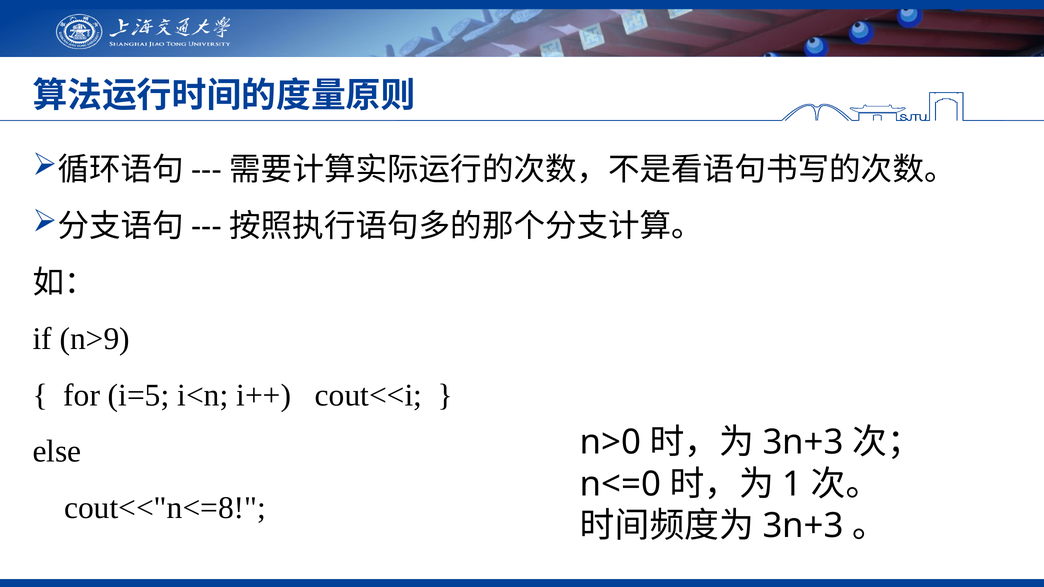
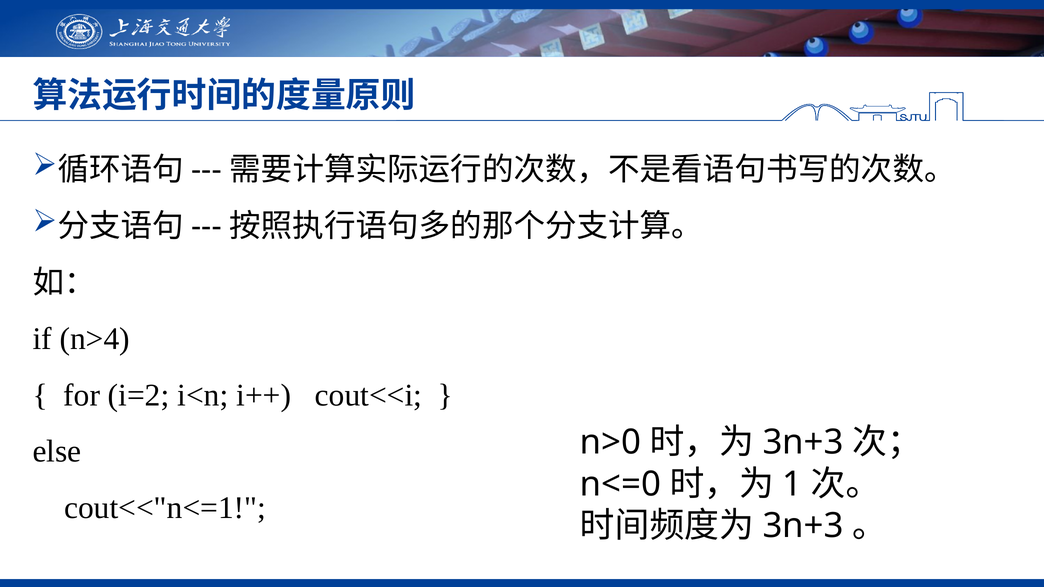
n>9: n>9 -> n>4 (95, 339)
i=5: i=5 -> i=2 (139, 395)
cout<<"n<=8: cout<<"n<=8 -> cout<<"n<=1 (165, 508)
